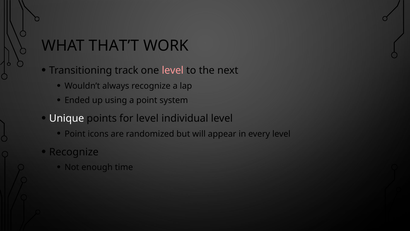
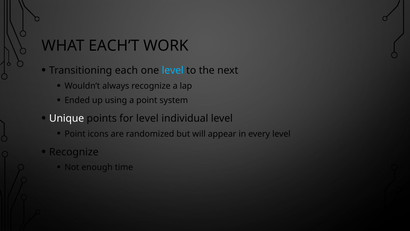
THAT’T: THAT’T -> EACH’T (114, 46)
track: track -> each (126, 70)
level colour: pink -> light blue (173, 70)
